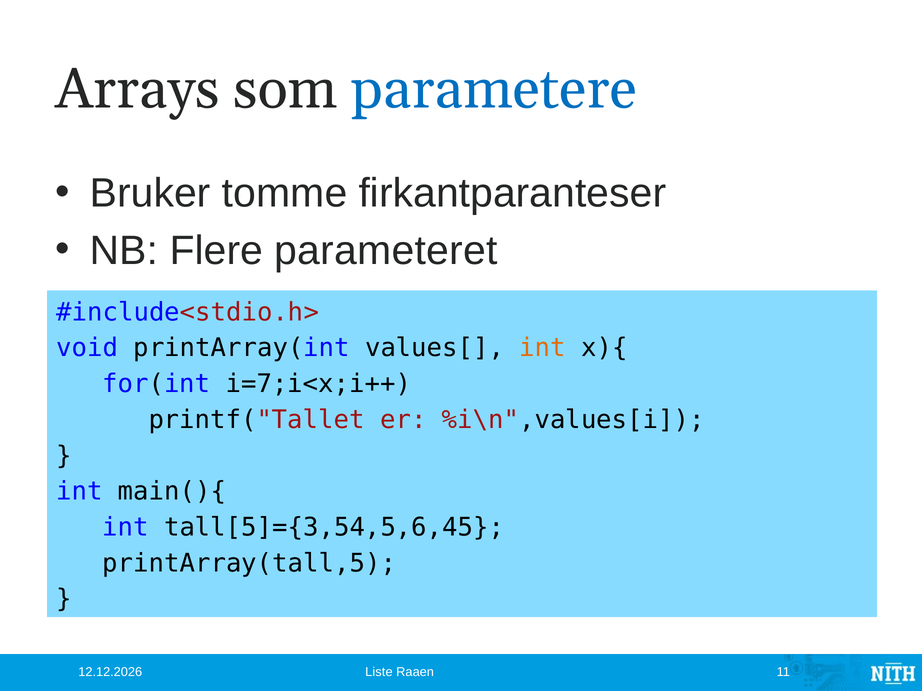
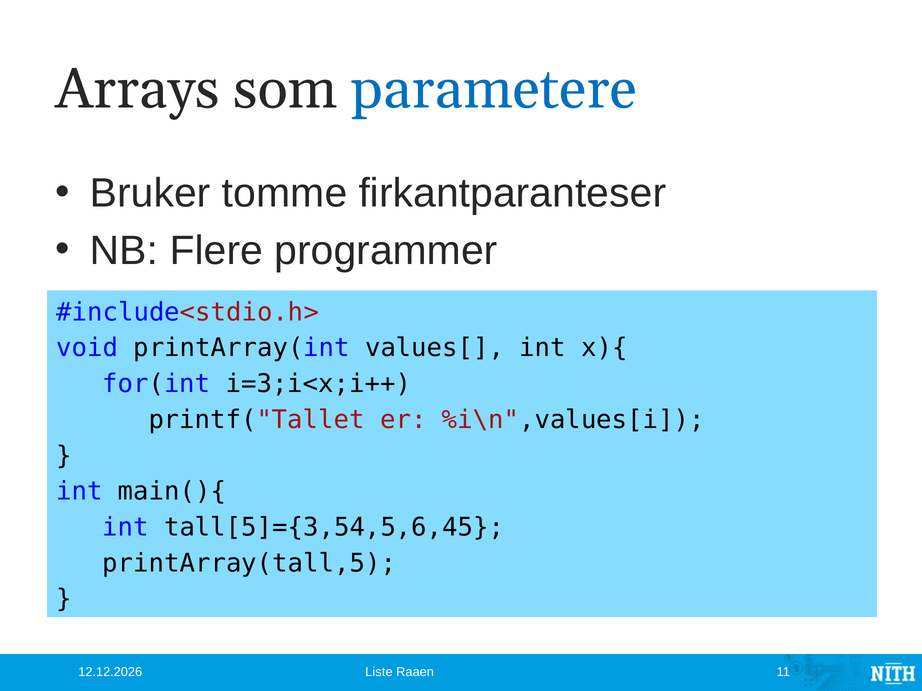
parameteret: parameteret -> programmer (386, 251)
int colour: orange -> black (543, 348)
i=7;i<x;i++: i=7;i<x;i++ -> i=3;i<x;i++ (318, 384)
